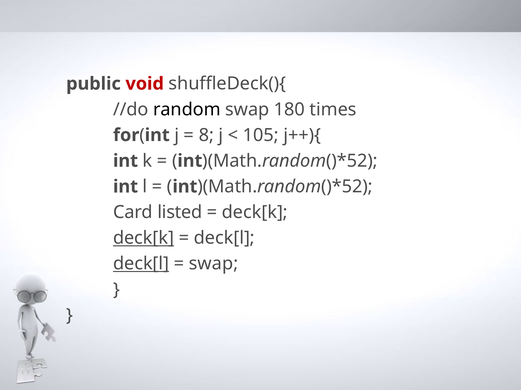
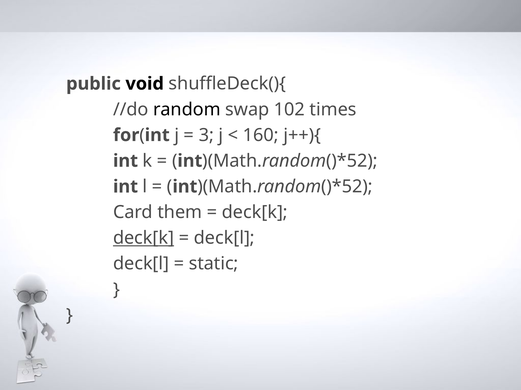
void colour: red -> black (145, 84)
180: 180 -> 102 (289, 110)
8: 8 -> 3 (206, 135)
105: 105 -> 160 (261, 135)
listed: listed -> them (180, 213)
deck[l underline: present -> none (141, 264)
swap: swap -> static (214, 264)
